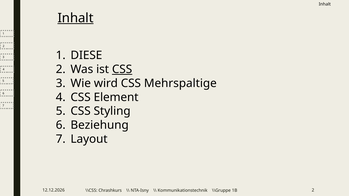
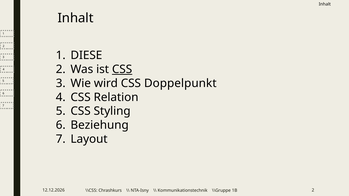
Inhalt underline: present -> none (76, 18)
Mehrspaltige: Mehrspaltige -> Doppelpunkt (180, 83)
Element: Element -> Relation (116, 97)
